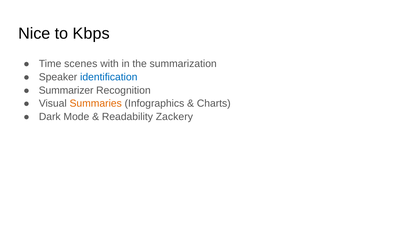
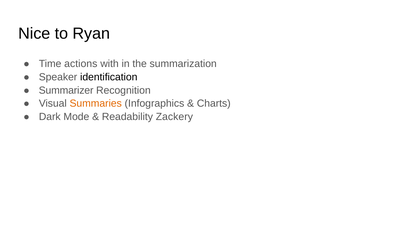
Kbps: Kbps -> Ryan (91, 33)
scenes: scenes -> actions (81, 64)
identification colour: blue -> black (109, 77)
